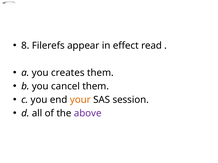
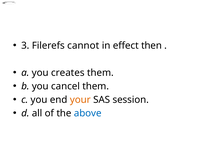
8: 8 -> 3 (25, 46)
appear: appear -> cannot (83, 46)
read: read -> then (152, 46)
above colour: purple -> blue (88, 114)
